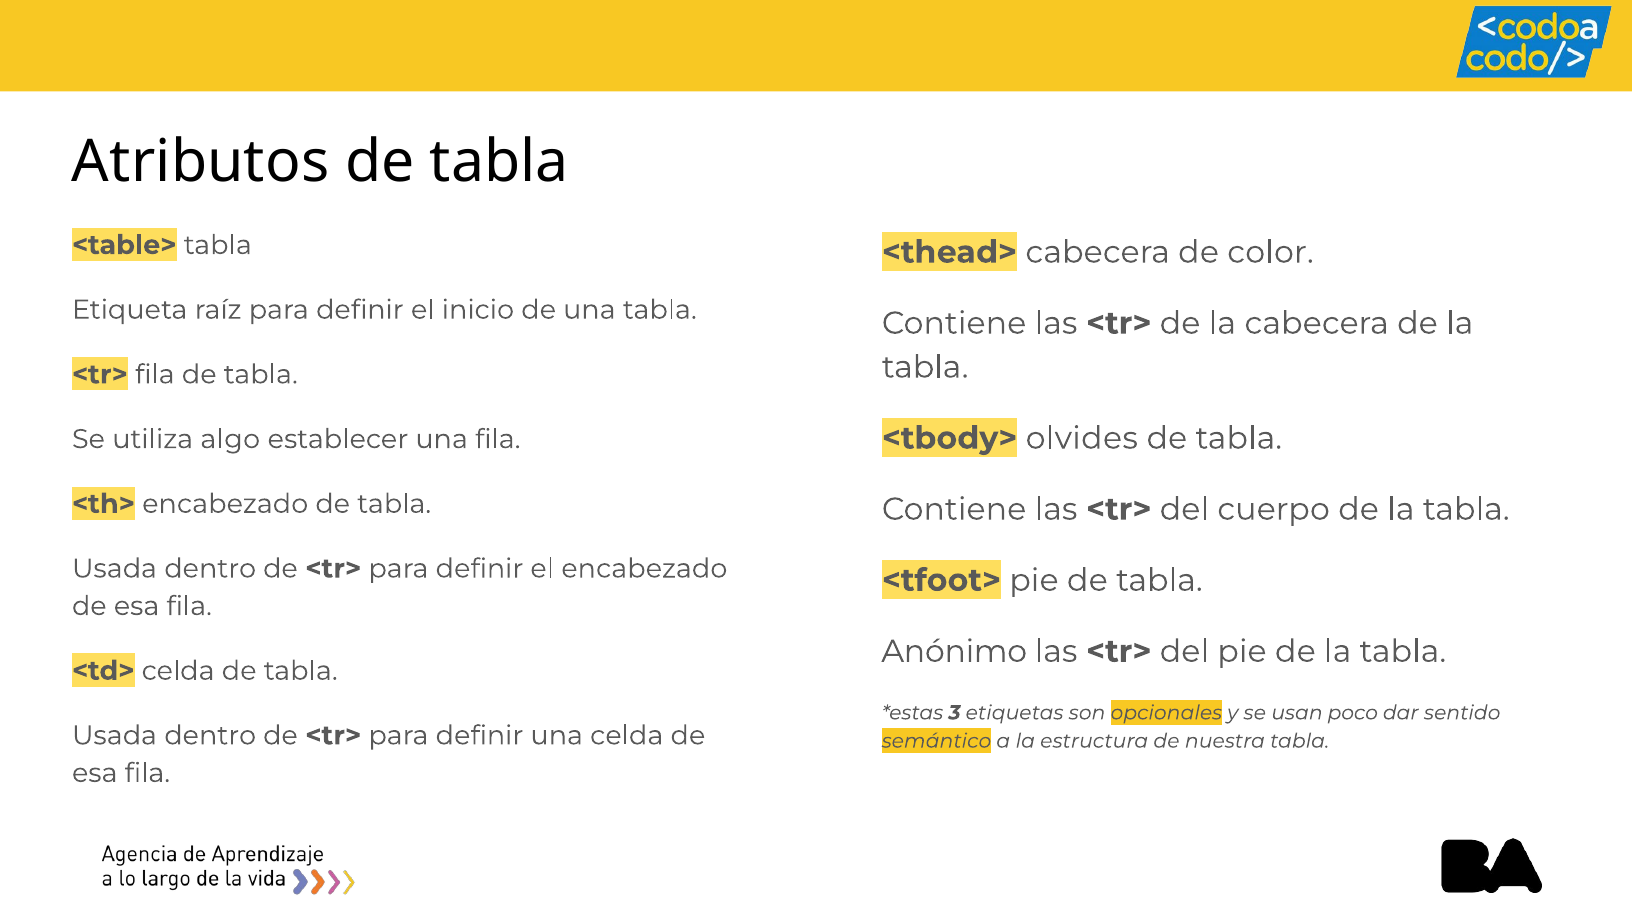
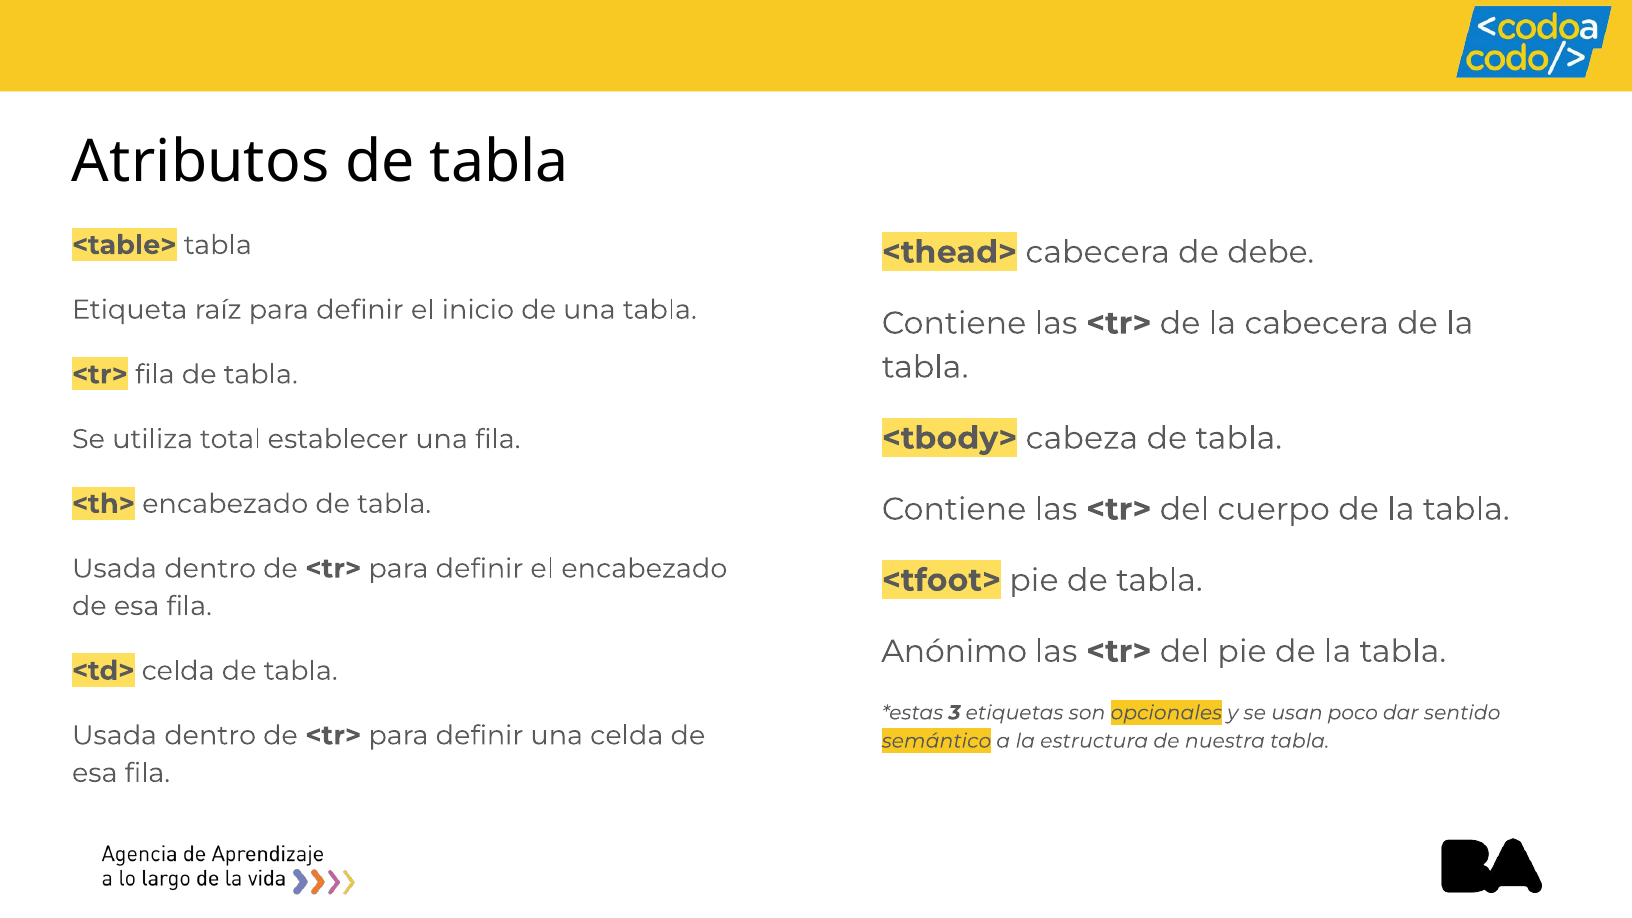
color: color -> debe (1271, 252)
olvides: olvides -> cabeza (1082, 438)
algo: algo -> total (230, 439)
